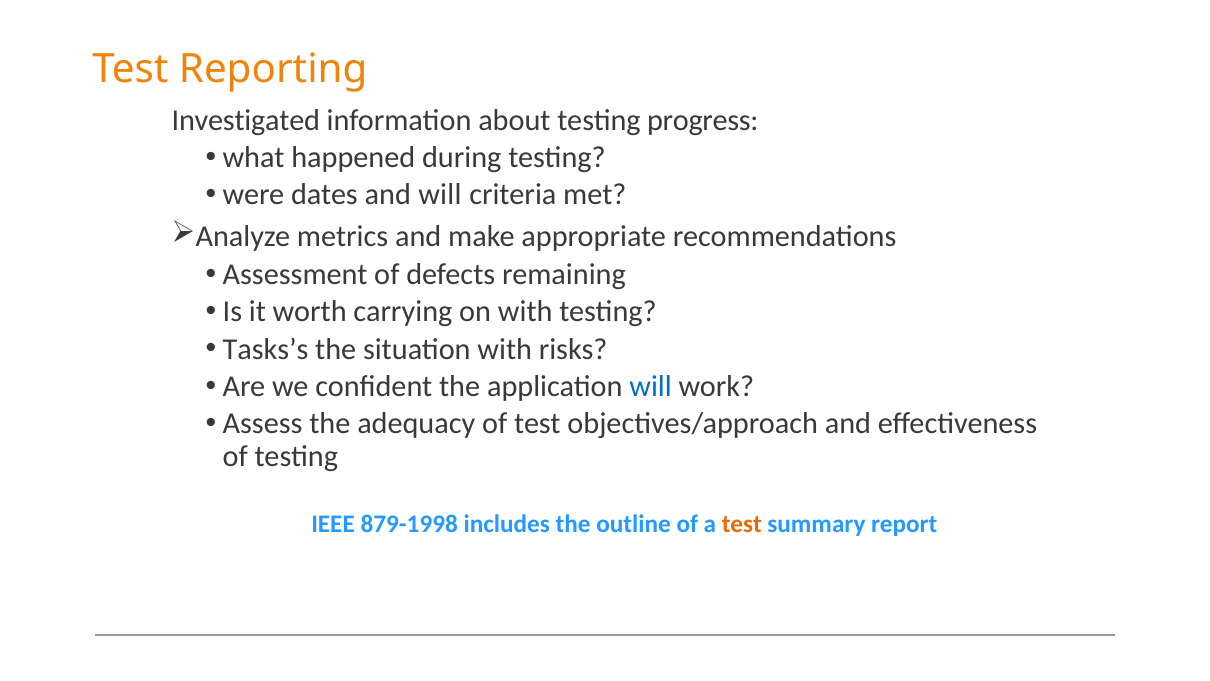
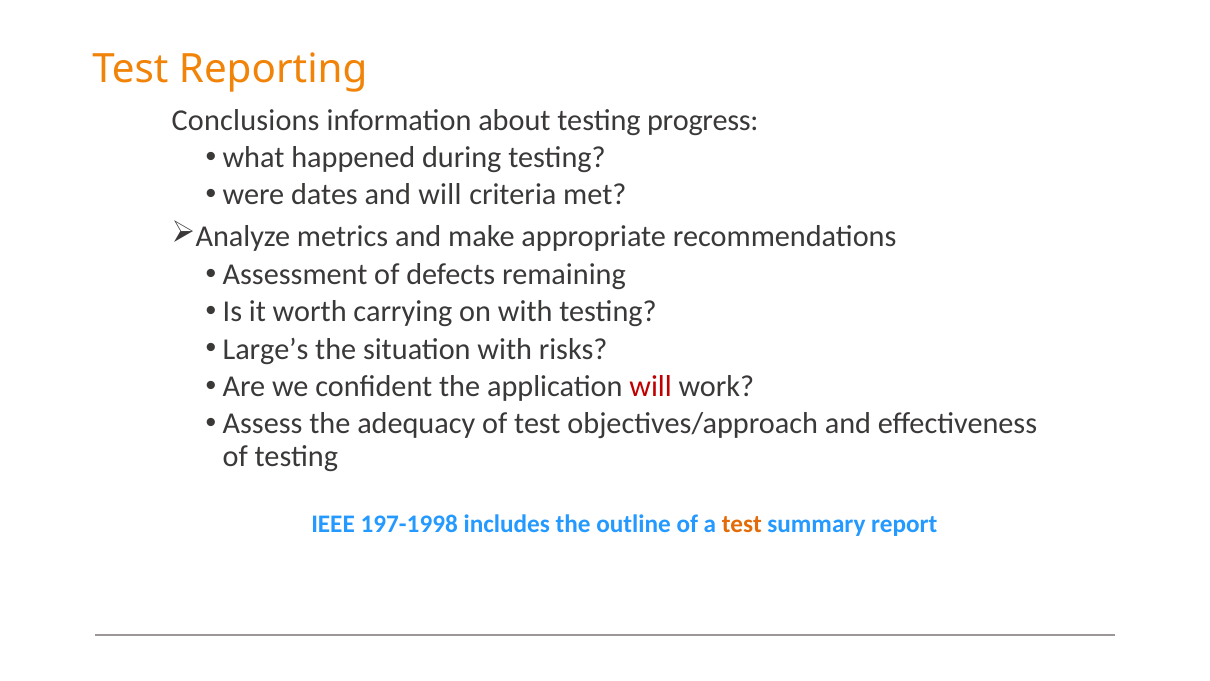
Investigated: Investigated -> Conclusions (246, 120)
Tasks’s: Tasks’s -> Large’s (266, 349)
will colour: blue -> red (651, 386)
879-1998: 879-1998 -> 197-1998 (409, 524)
